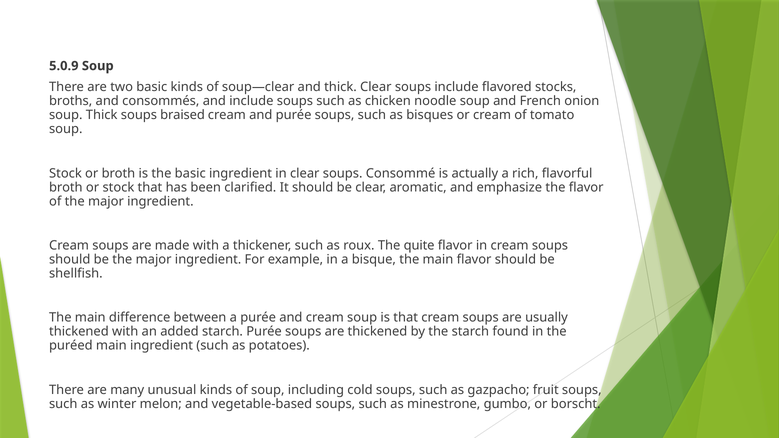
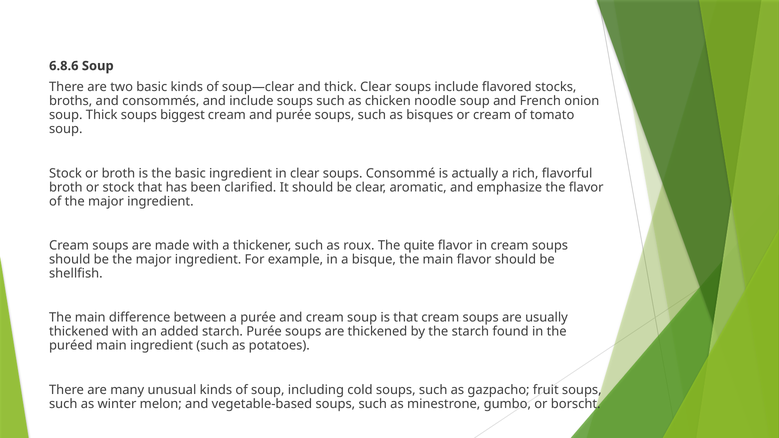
5.0.9: 5.0.9 -> 6.8.6 (64, 66)
braised: braised -> biggest (183, 115)
